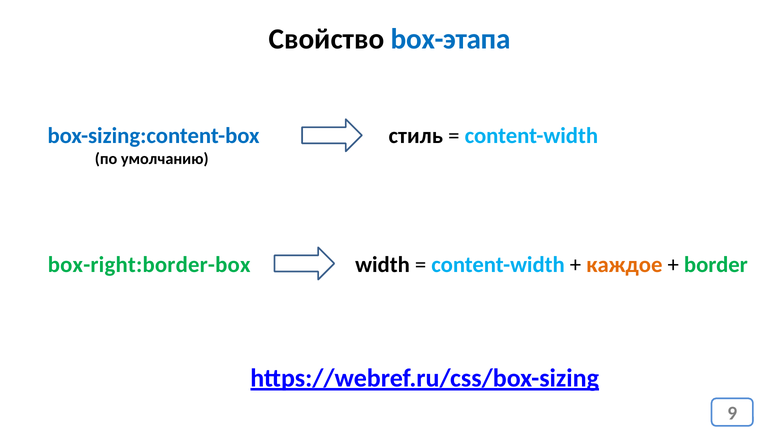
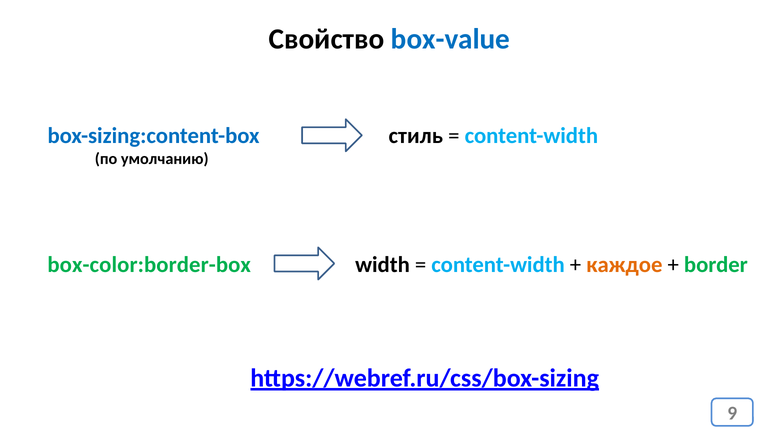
box-этапа: box-этапа -> box-value (451, 39)
box-right:border-box: box-right:border-box -> box-color:border-box (149, 265)
